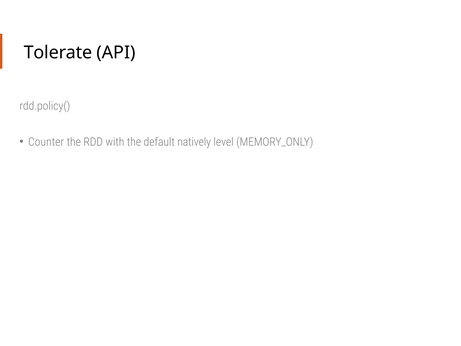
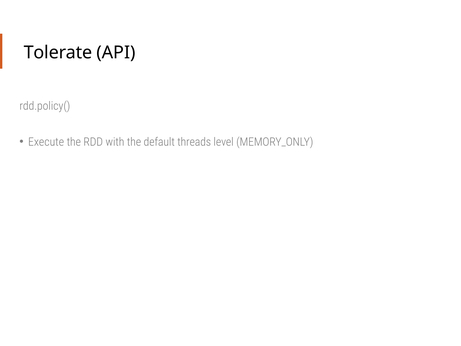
Counter: Counter -> Execute (46, 142)
natively: natively -> threads (194, 142)
